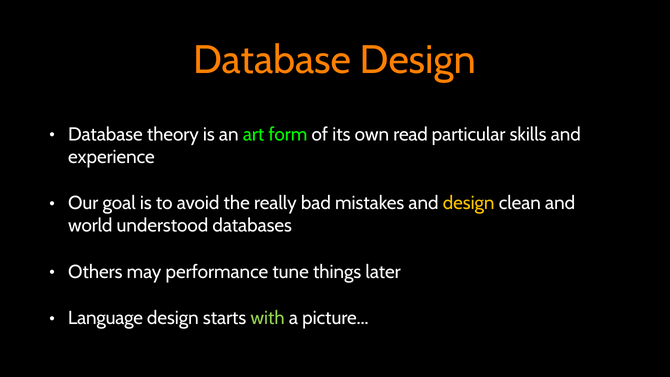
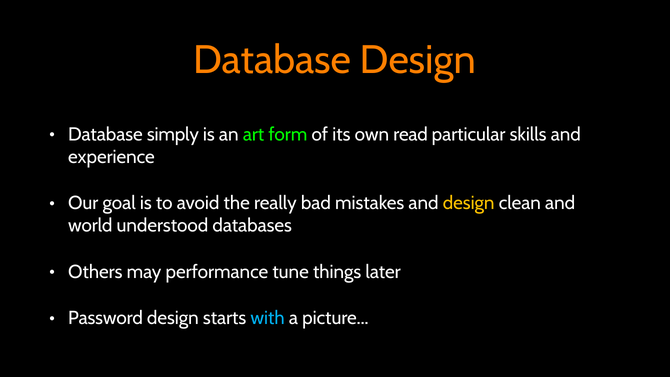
theory: theory -> simply (173, 134)
Language: Language -> Password (105, 318)
with colour: light green -> light blue (268, 318)
